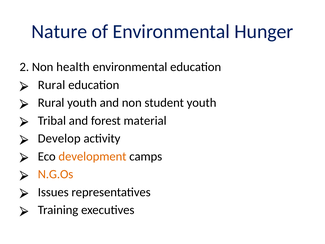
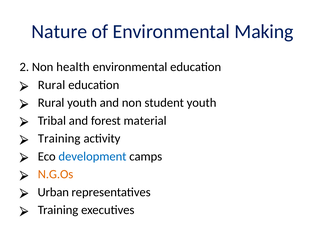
Hunger: Hunger -> Making (264, 31)
Develop: Develop -> Training (59, 138)
development colour: orange -> blue (92, 156)
Issues: Issues -> Urban (53, 192)
